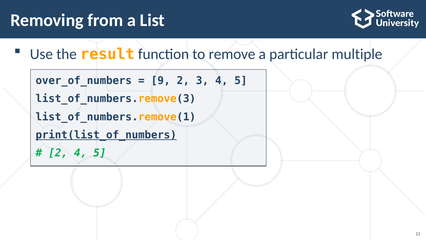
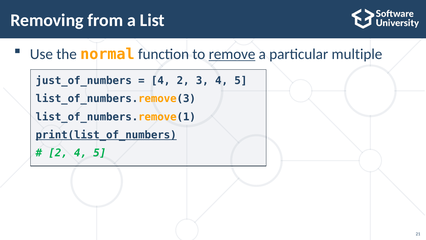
result: result -> normal (107, 54)
remove underline: none -> present (232, 54)
over_of_numbers: over_of_numbers -> just_of_numbers (84, 80)
9: 9 -> 4 (161, 80)
